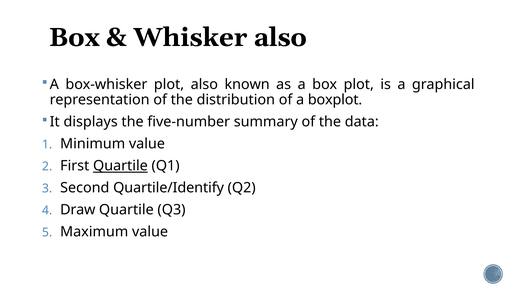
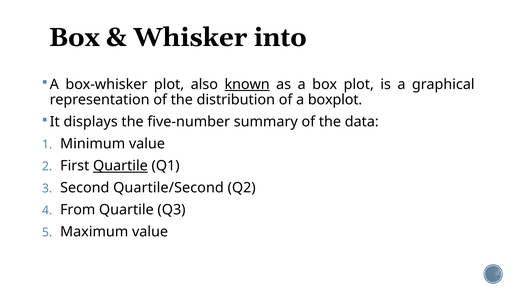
Whisker also: also -> into (280, 37)
known underline: none -> present (247, 84)
Quartile/Identify: Quartile/Identify -> Quartile/Second (168, 188)
Draw: Draw -> From (78, 210)
